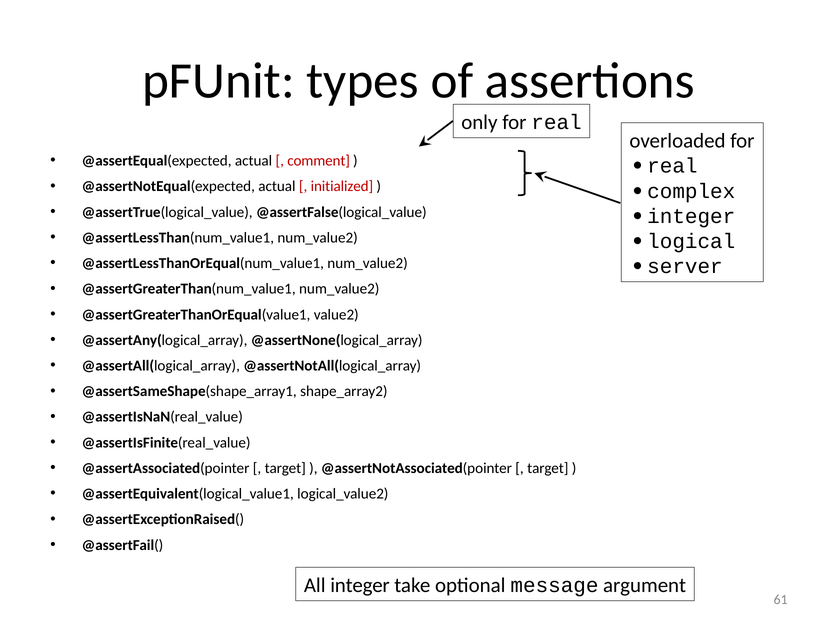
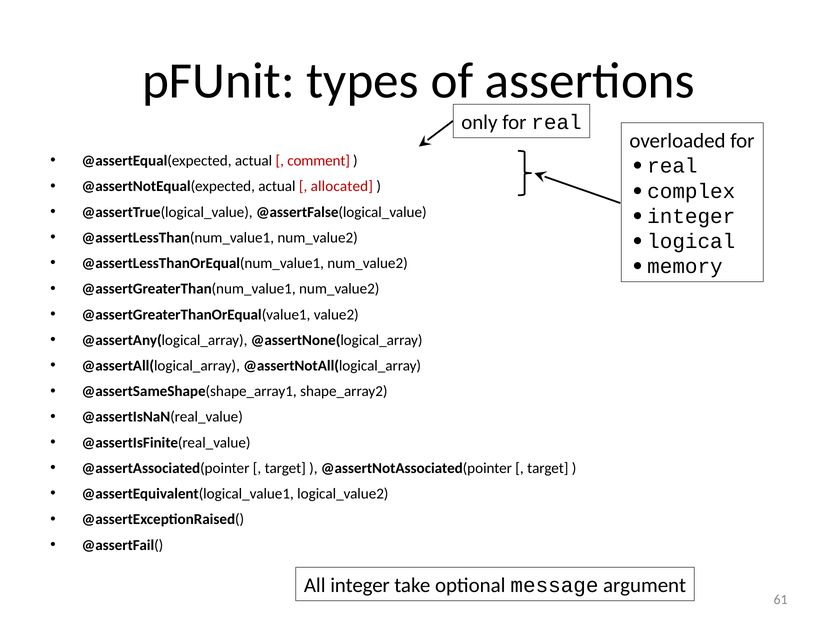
initialized: initialized -> allocated (342, 187)
server: server -> memory (685, 267)
